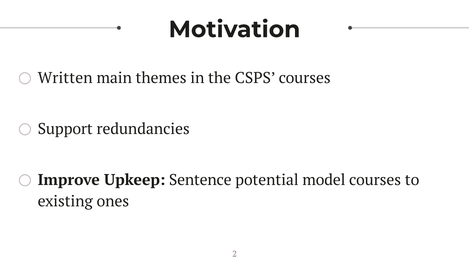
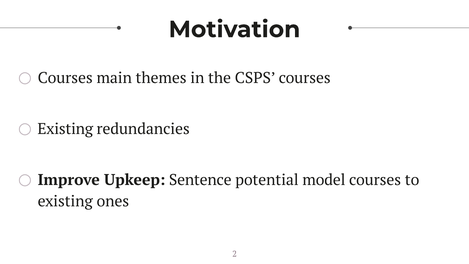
Written: Written -> Courses (65, 78)
Support: Support -> Existing (65, 129)
